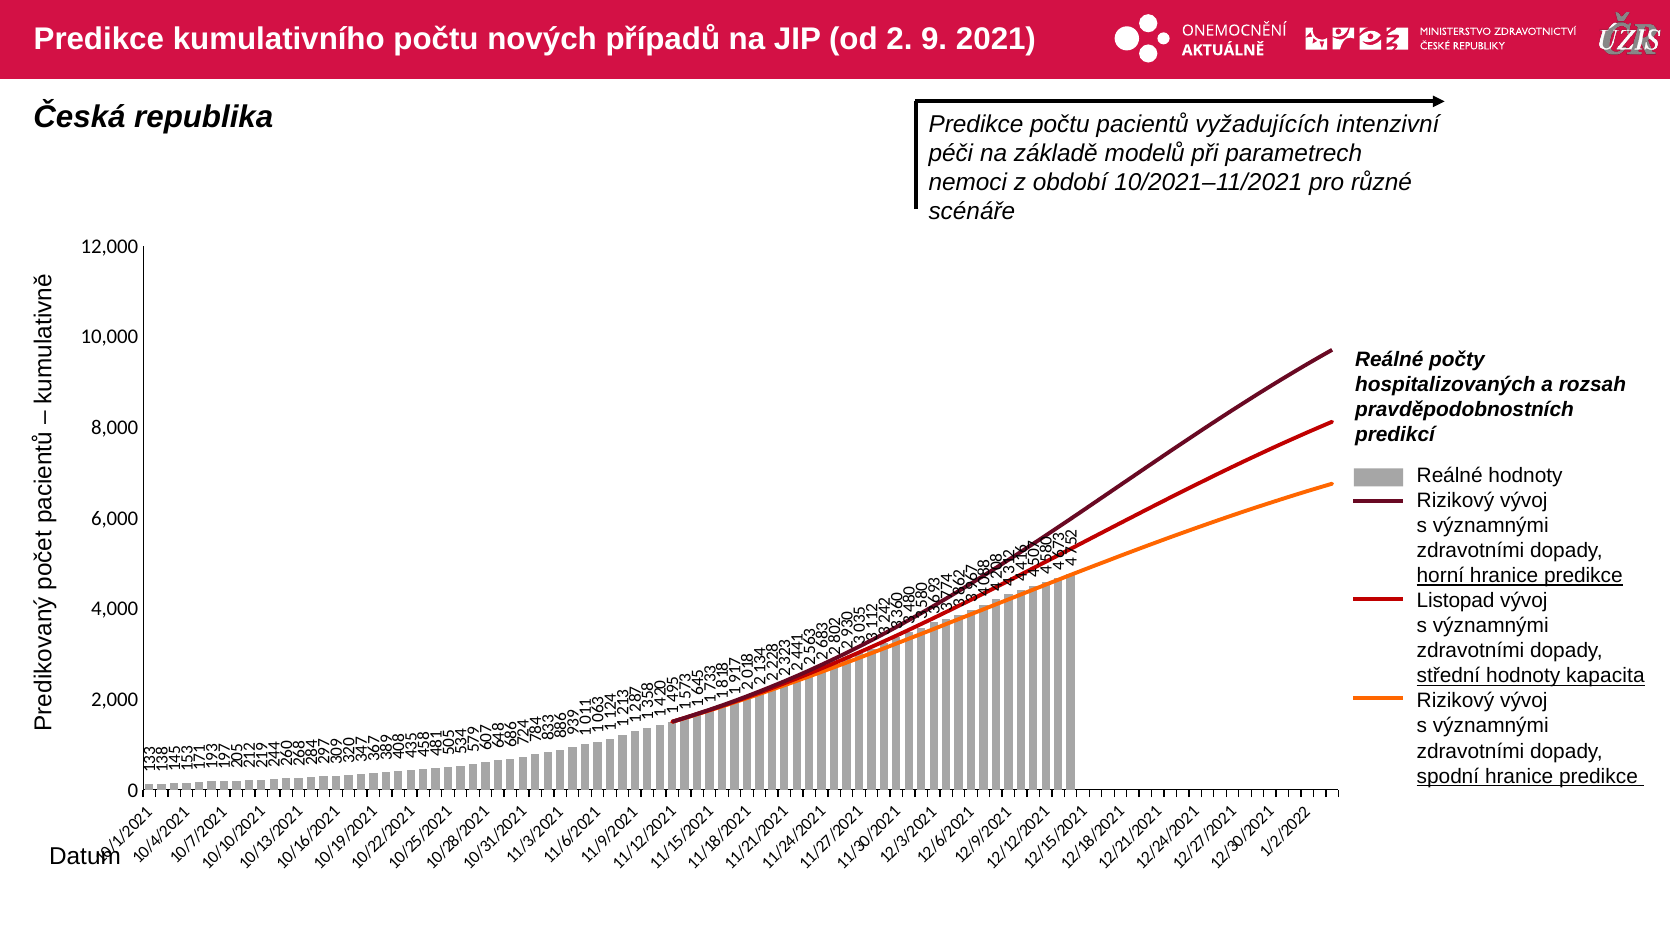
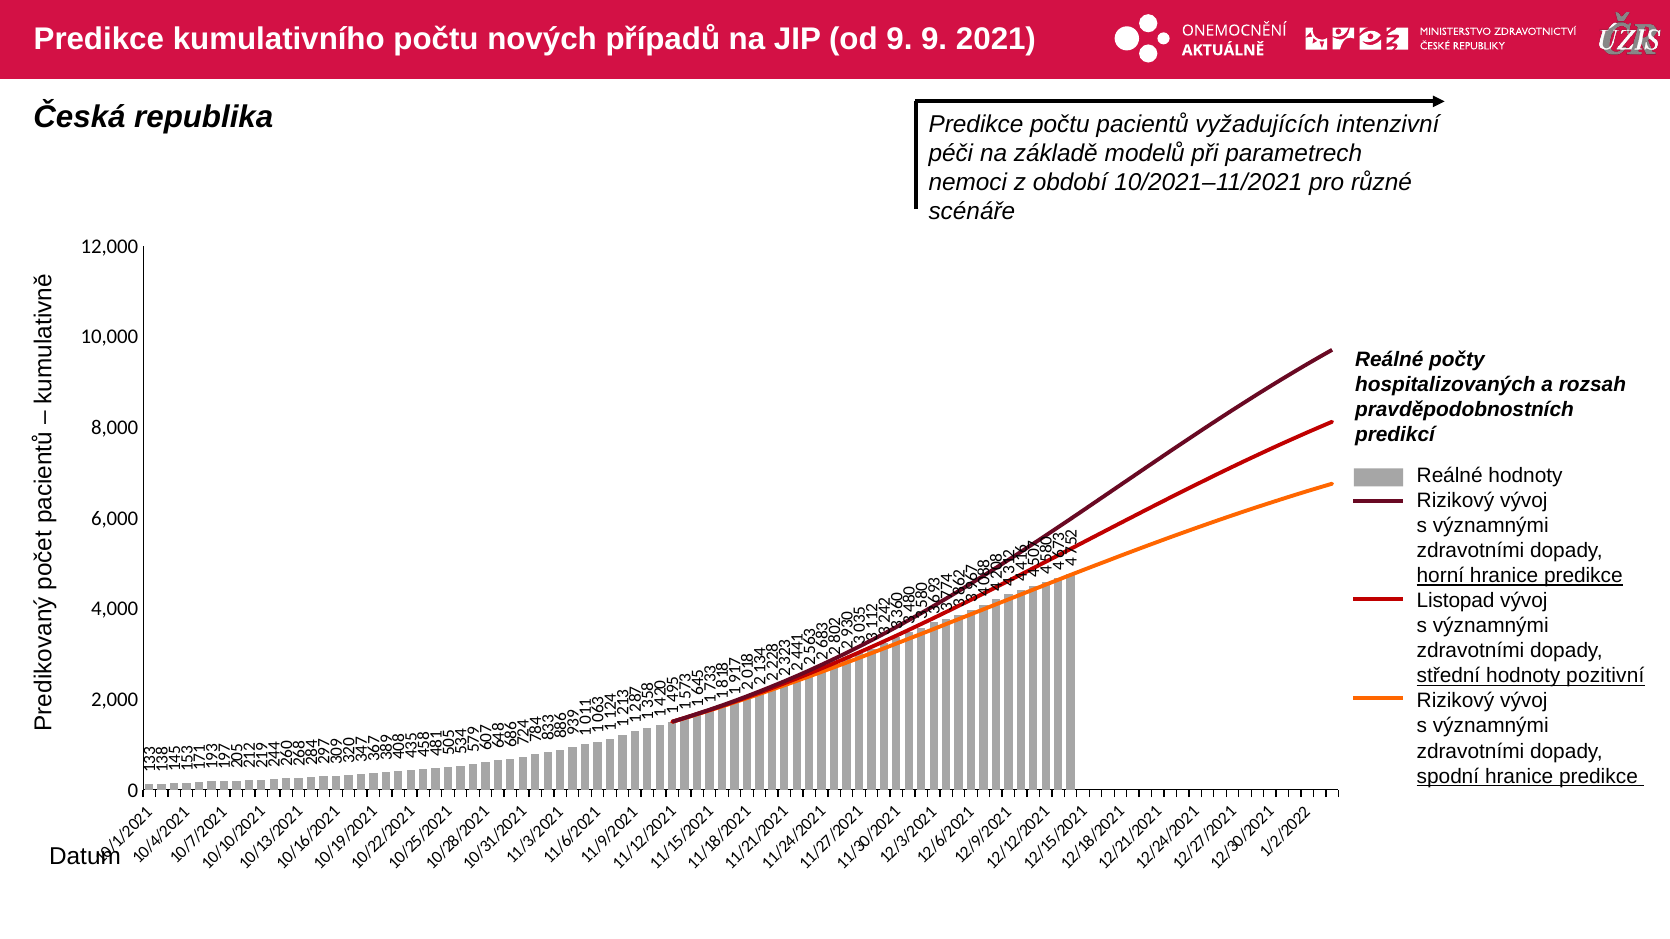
od 2: 2 -> 9 (899, 39)
kapacita: kapacita -> pozitivní (1605, 676)
